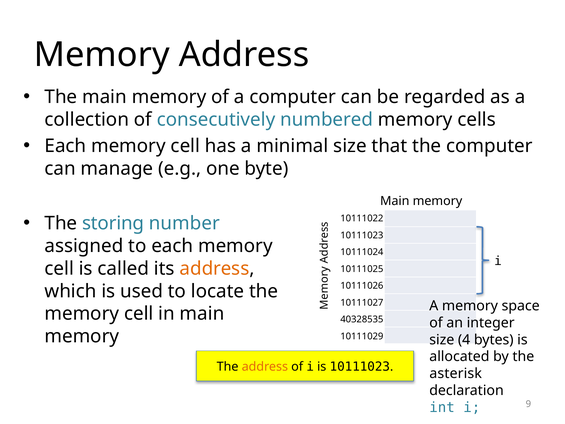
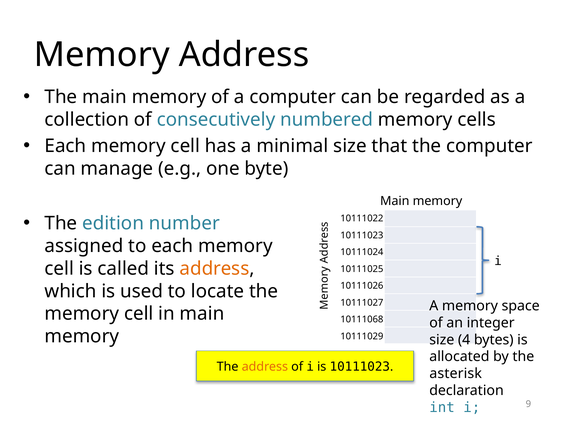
storing: storing -> edition (113, 223)
40328535: 40328535 -> 10111068 (362, 319)
